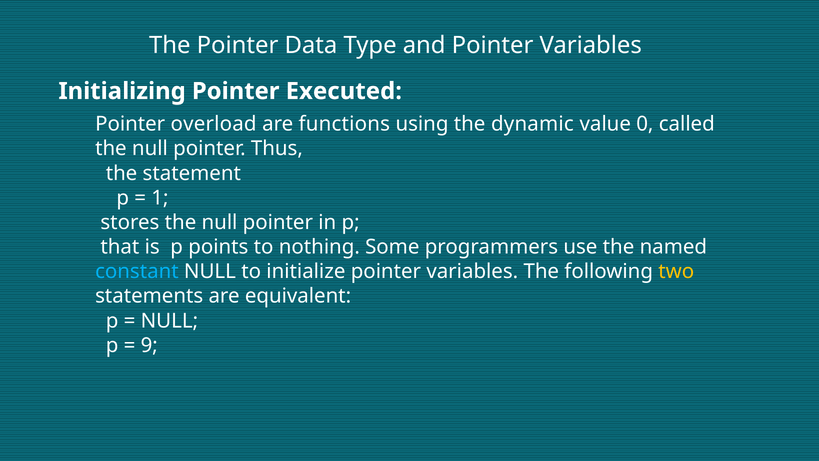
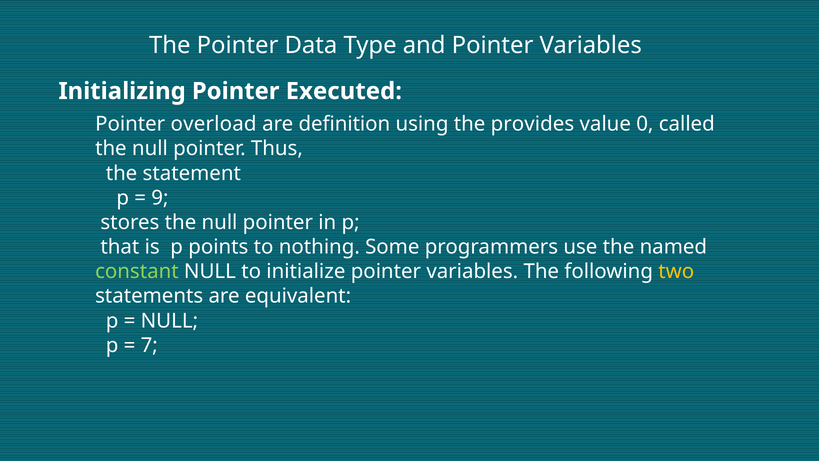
functions: functions -> definition (344, 124)
dynamic: dynamic -> provides (532, 124)
1: 1 -> 9 (160, 198)
constant colour: light blue -> light green (137, 271)
9: 9 -> 7 (149, 345)
